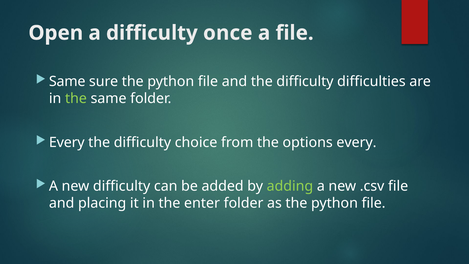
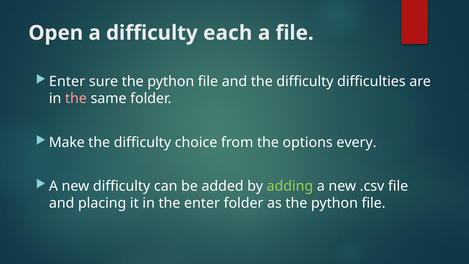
once: once -> each (228, 33)
Same: Same -> Enter (67, 81)
the colour: light green -> pink (76, 98)
Every: Every -> Make (67, 142)
